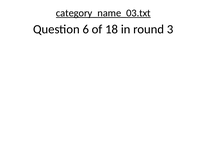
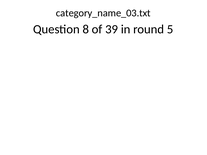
category_name_03.txt underline: present -> none (103, 13)
6: 6 -> 8 (86, 29)
18: 18 -> 39 (112, 29)
3: 3 -> 5 (170, 29)
